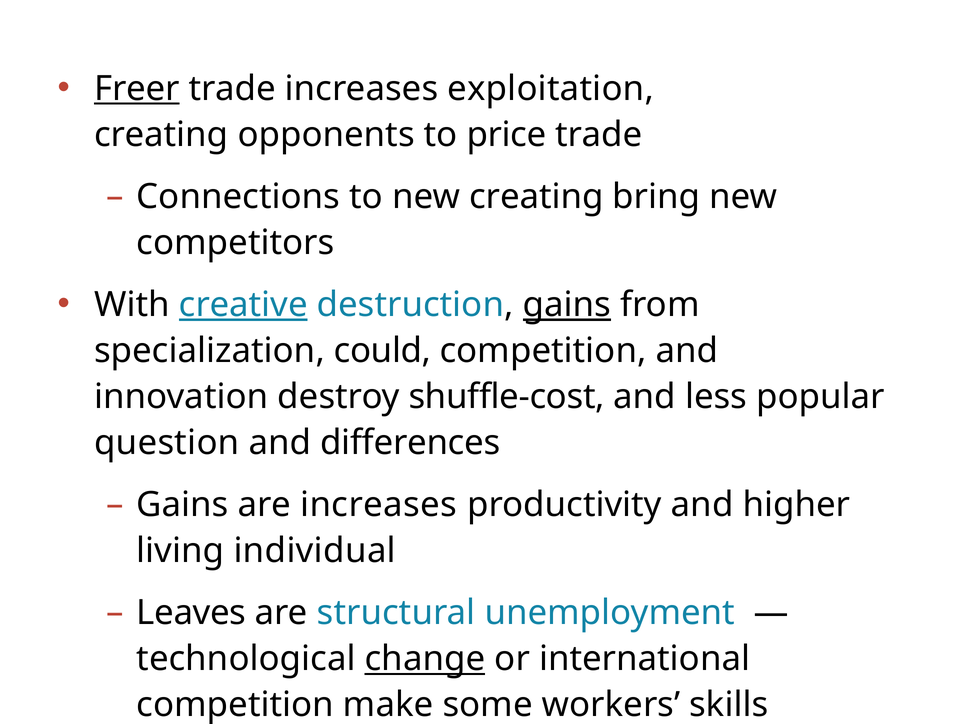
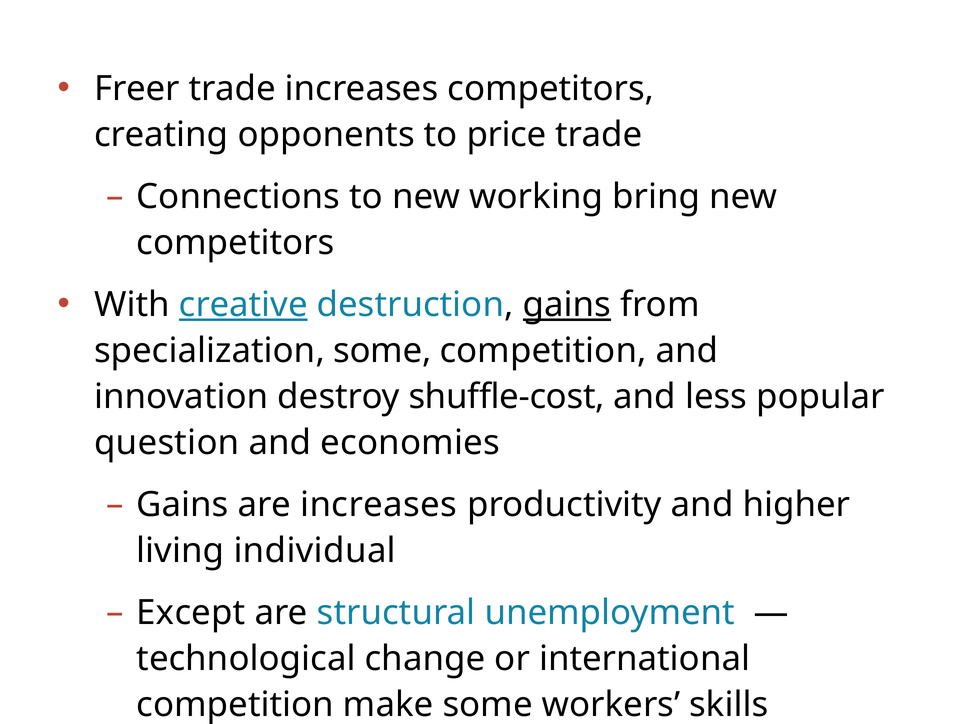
Freer underline: present -> none (137, 89)
increases exploitation: exploitation -> competitors (551, 89)
new creating: creating -> working (536, 197)
specialization could: could -> some (382, 351)
differences: differences -> economies (410, 443)
Leaves: Leaves -> Except (191, 613)
change underline: present -> none (425, 659)
